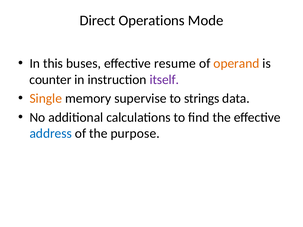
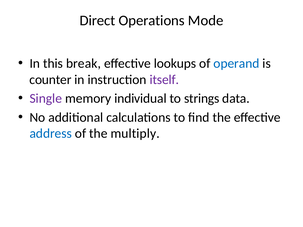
buses: buses -> break (83, 64)
resume: resume -> lookups (175, 64)
operand colour: orange -> blue (236, 64)
Single colour: orange -> purple (46, 99)
supervise: supervise -> individual (140, 99)
purpose: purpose -> multiply (135, 134)
